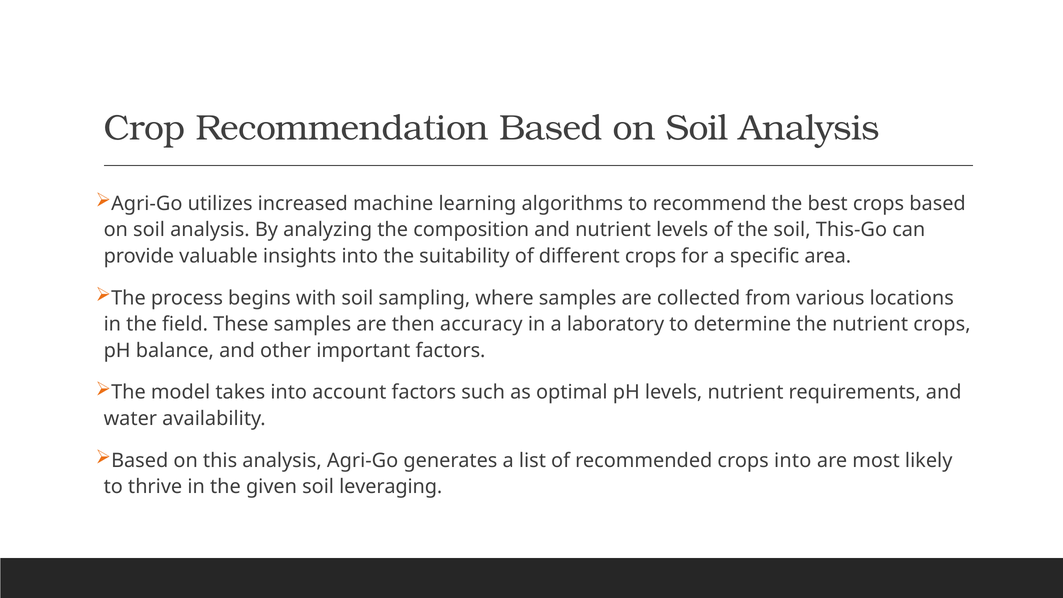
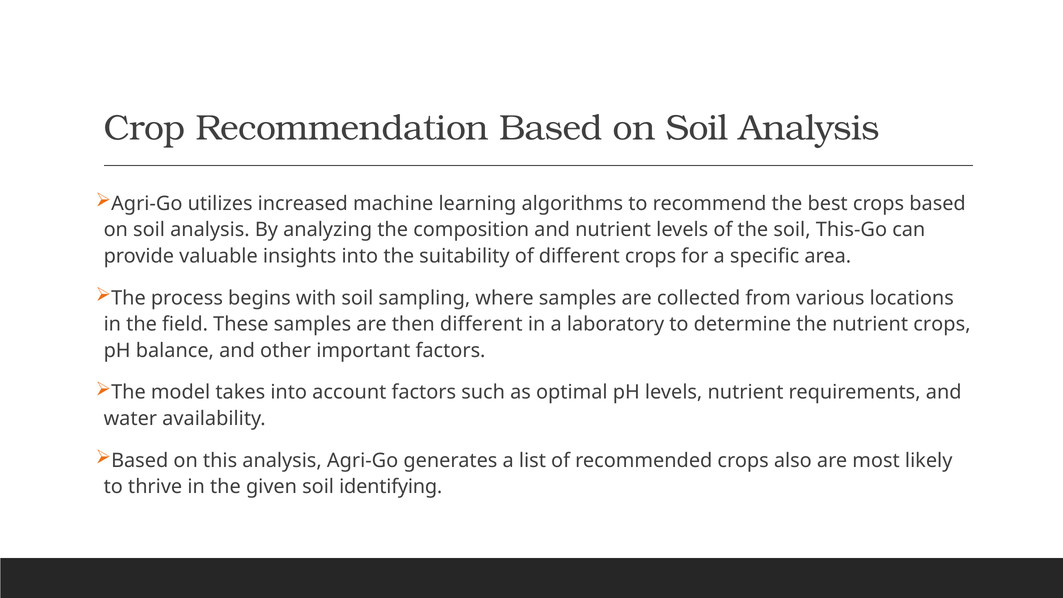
then accuracy: accuracy -> different (481, 324)
crops into: into -> also (793, 460)
leveraging: leveraging -> identifying (391, 487)
